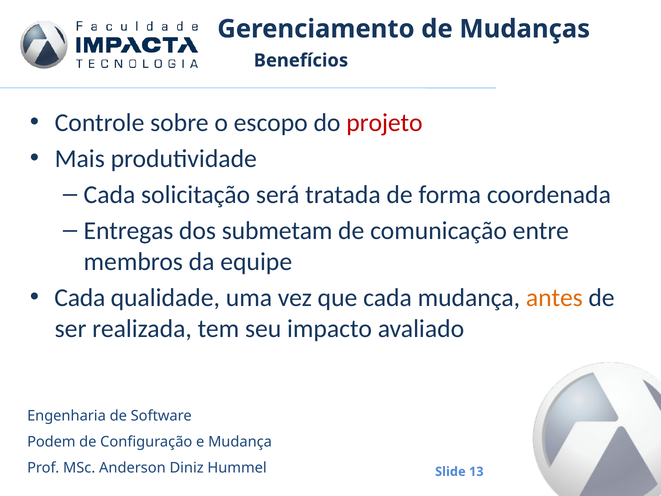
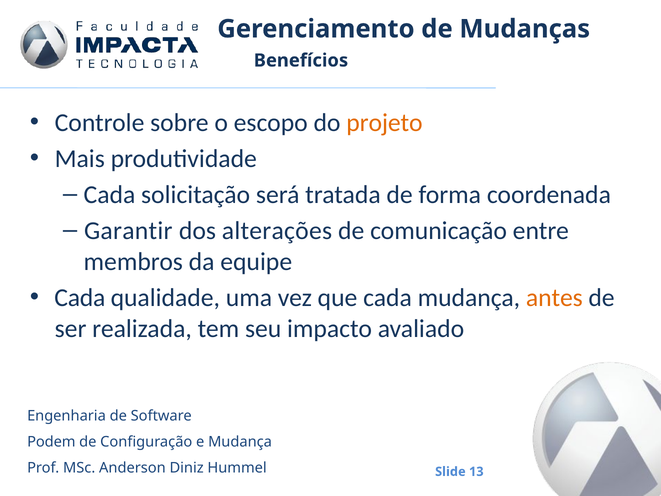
projeto colour: red -> orange (384, 123)
Entregas: Entregas -> Garantir (128, 231)
submetam: submetam -> alterações (277, 231)
